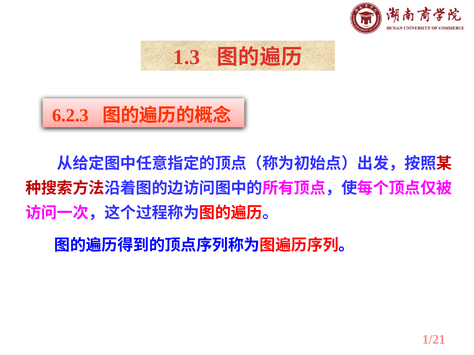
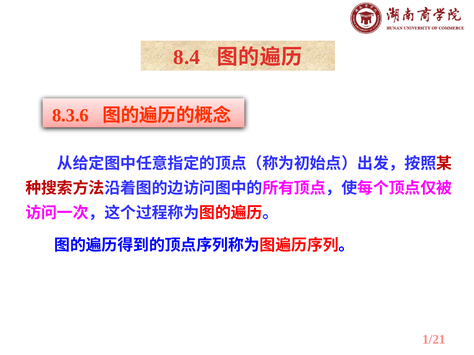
1.3: 1.3 -> 8.4 (187, 57)
6.2.3: 6.2.3 -> 8.3.6 (70, 115)
